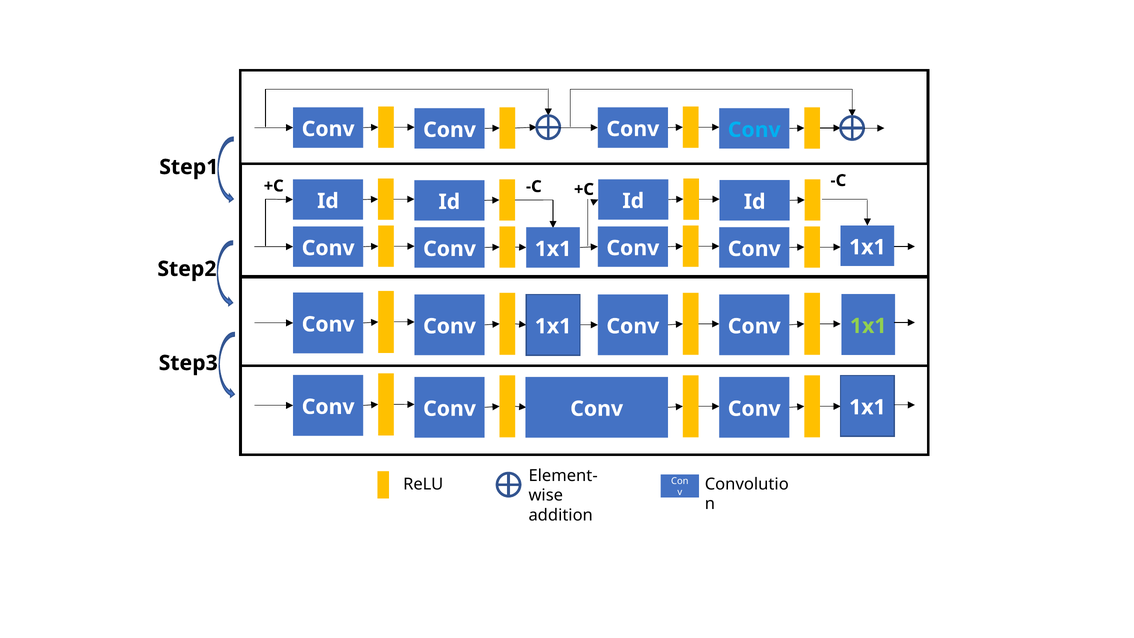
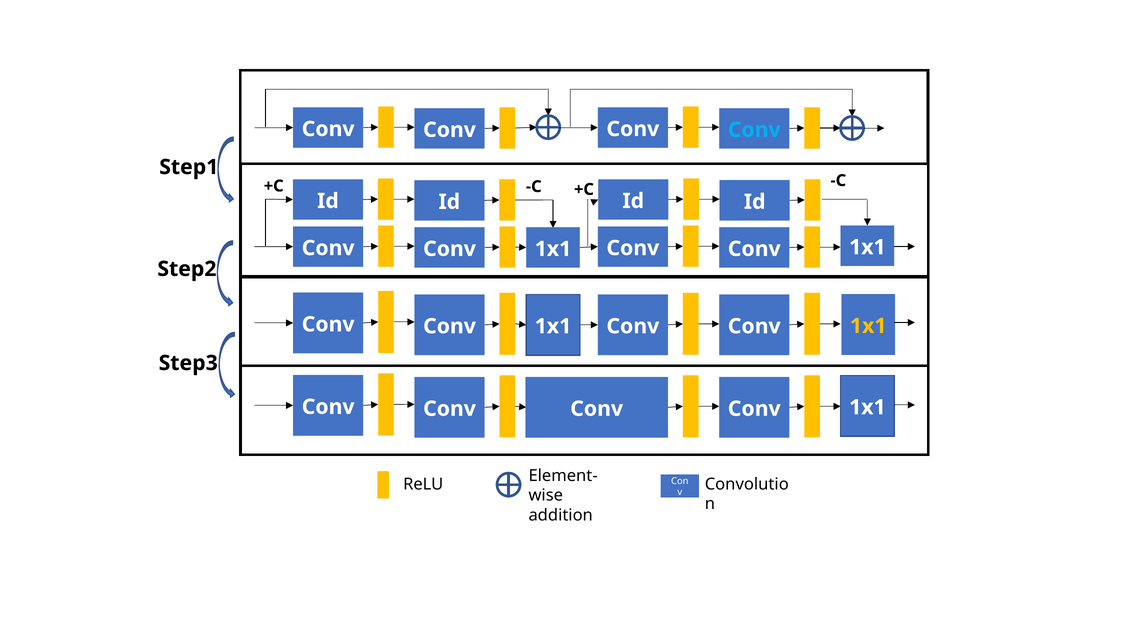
1x1 colour: light green -> yellow (868, 326)
